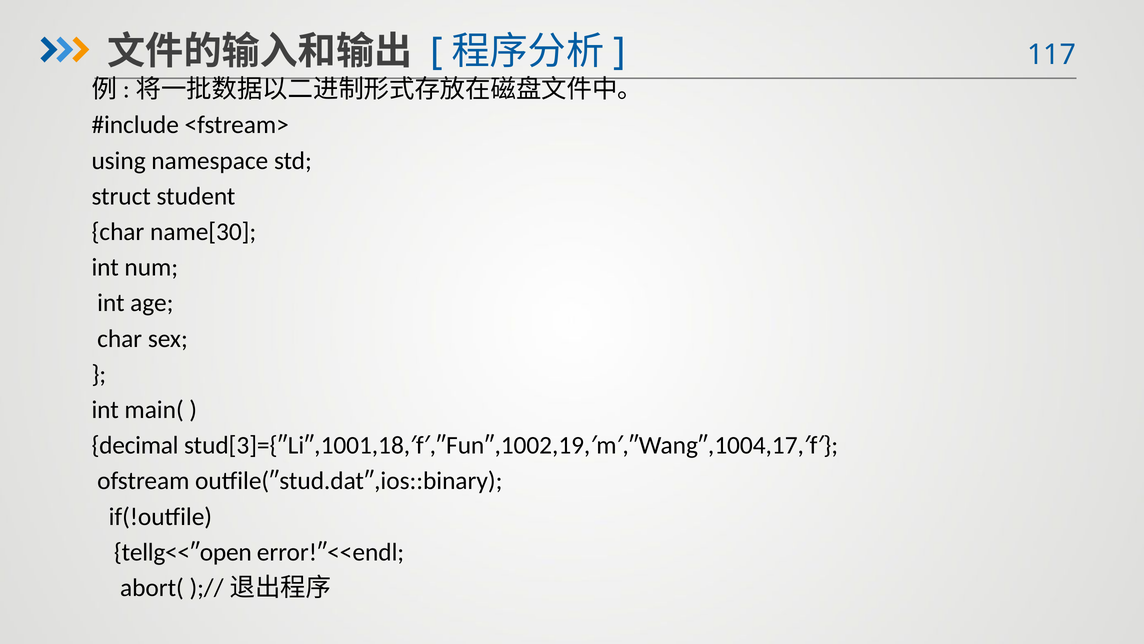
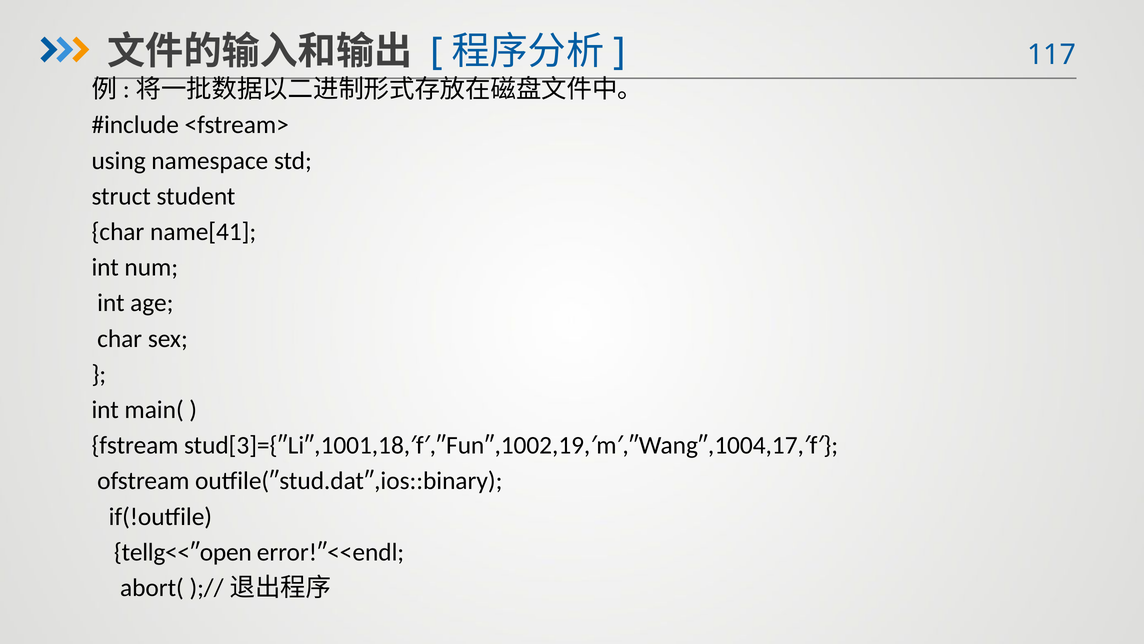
name[30: name[30 -> name[41 (203, 232)
decimal: decimal -> fstream (135, 445)
